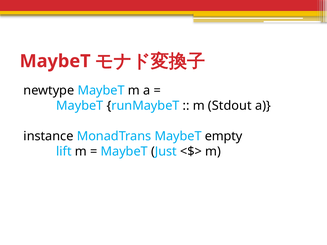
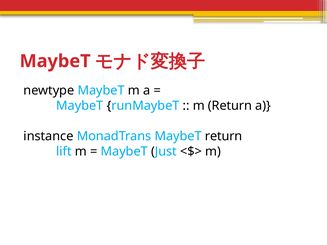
m Stdout: Stdout -> Return (230, 106)
MaybeT empty: empty -> return (224, 136)
